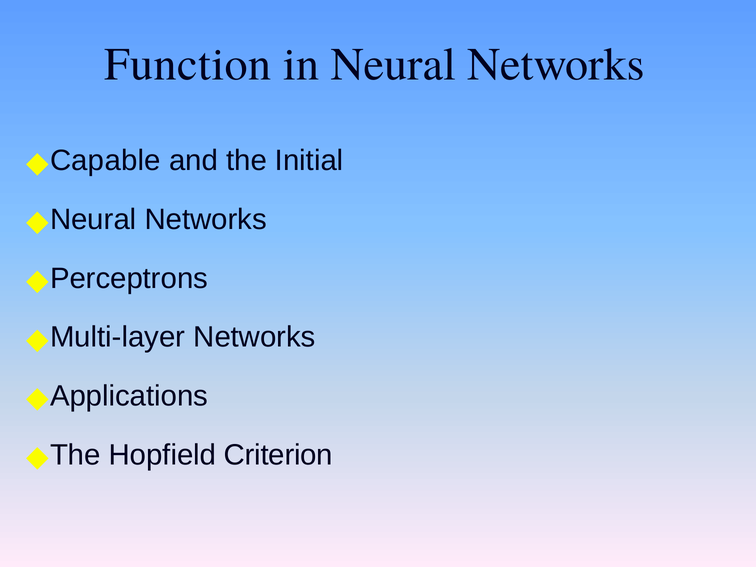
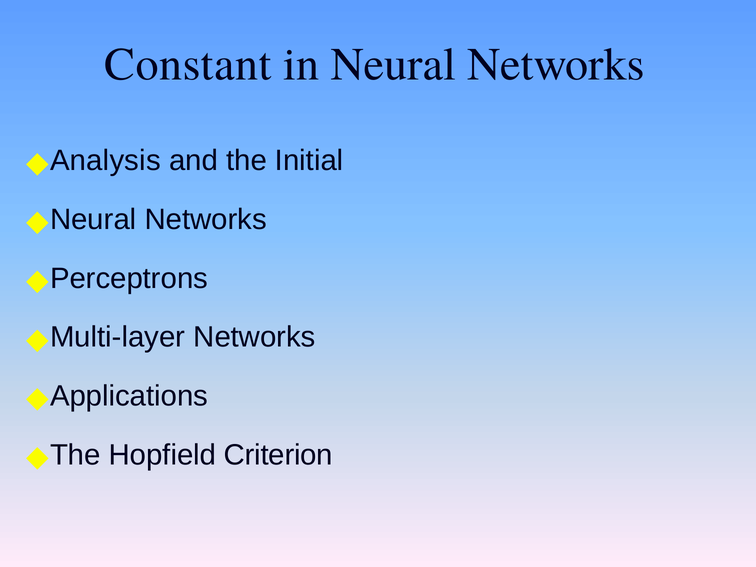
Function: Function -> Constant (188, 64)
Capable: Capable -> Analysis (105, 161)
